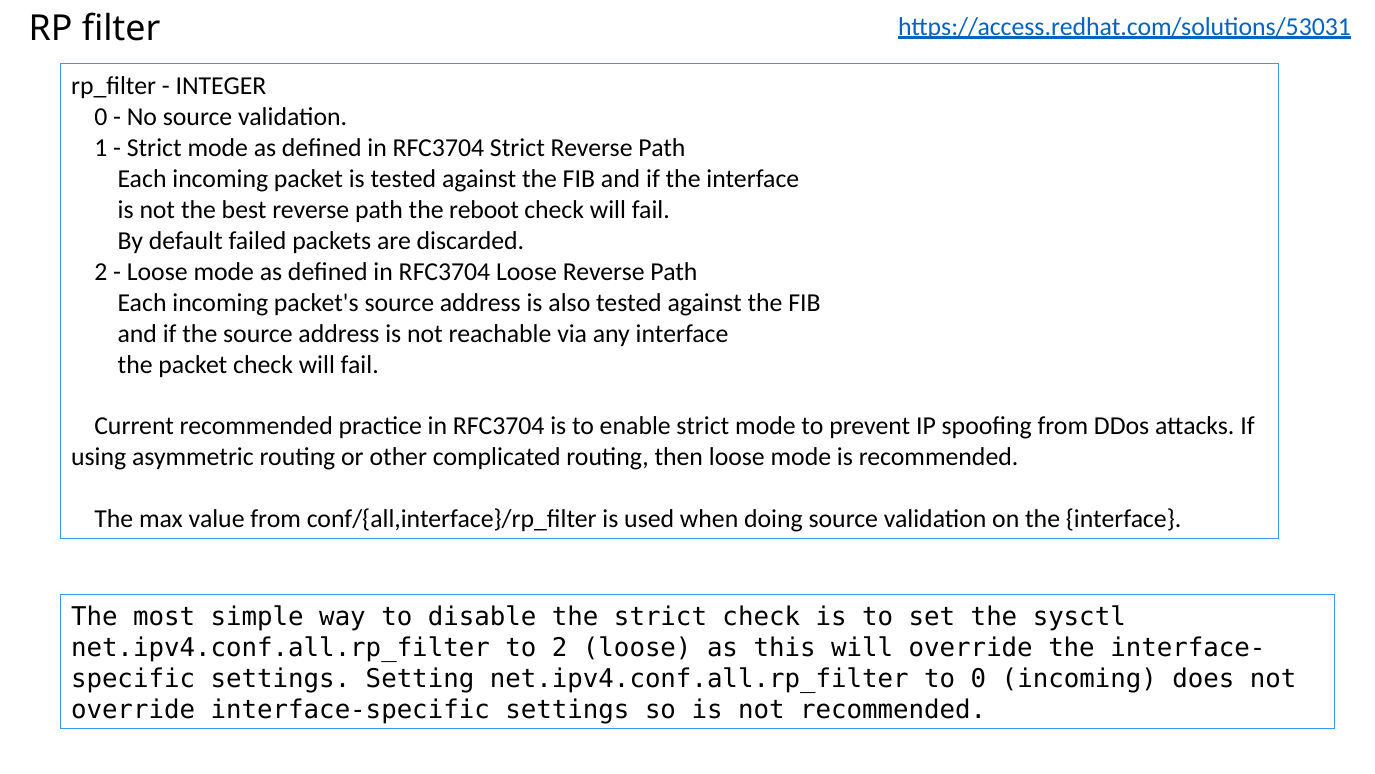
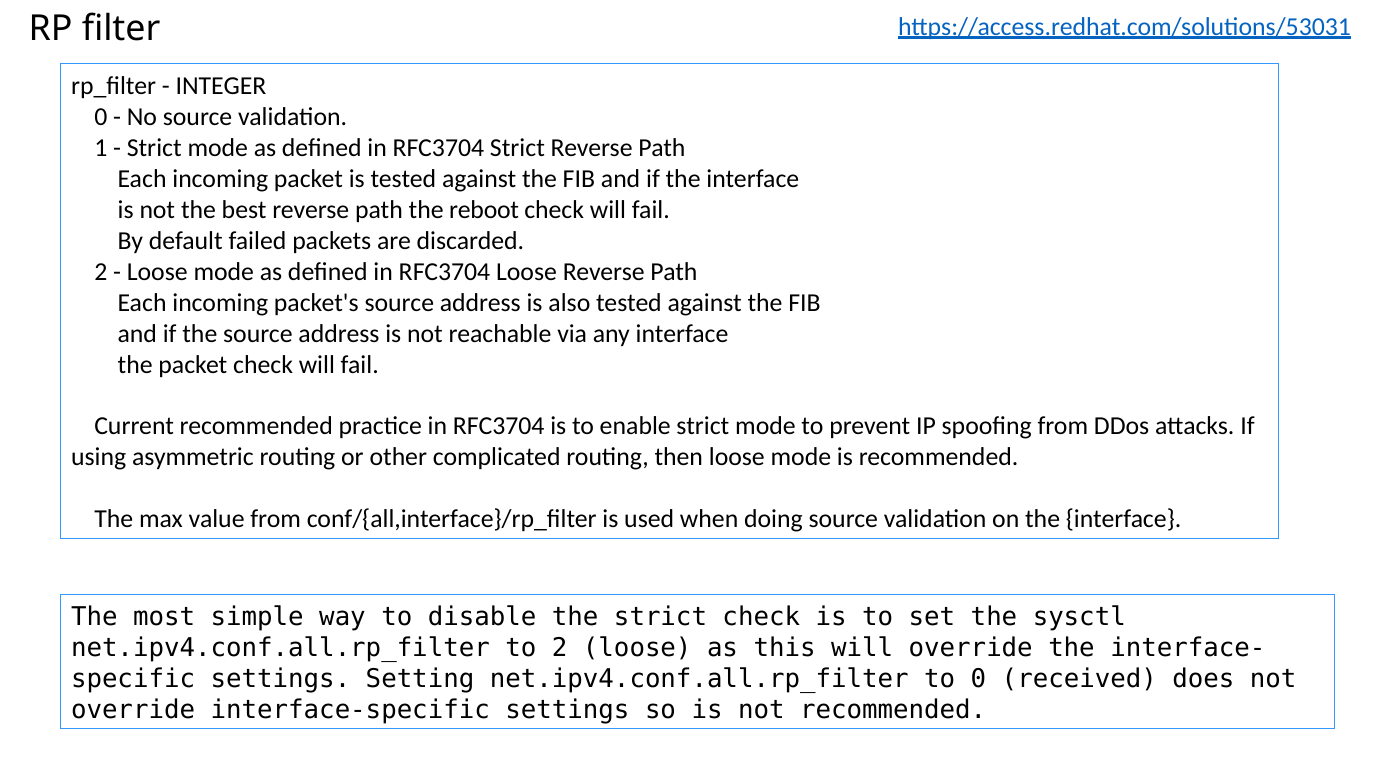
0 incoming: incoming -> received (1079, 679)
